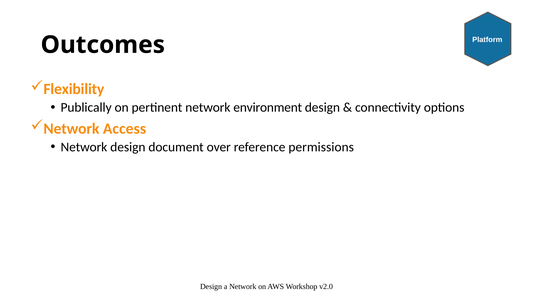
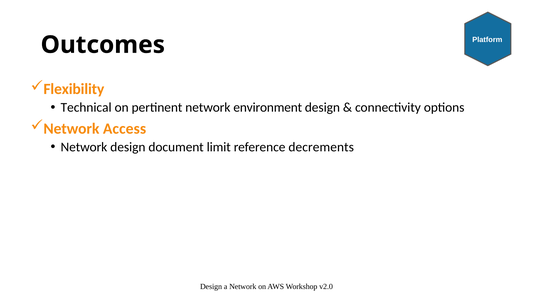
Publically: Publically -> Technical (86, 107)
over: over -> limit (219, 147)
permissions: permissions -> decrements (321, 147)
